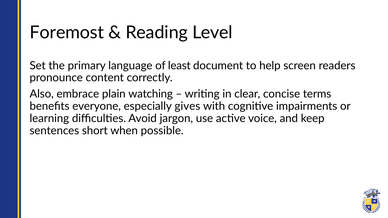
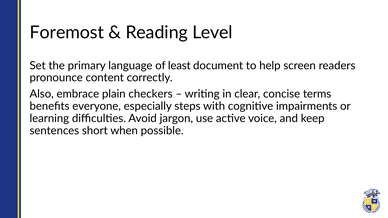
watching: watching -> checkers (151, 94)
gives: gives -> steps (187, 106)
